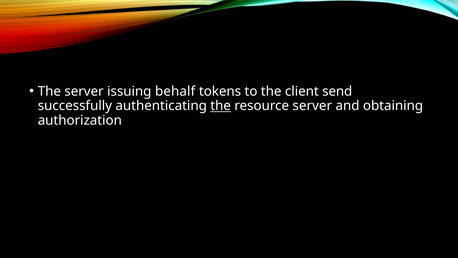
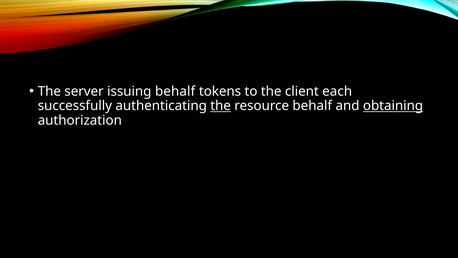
send: send -> each (337, 91)
resource server: server -> behalf (312, 106)
obtaining underline: none -> present (393, 106)
